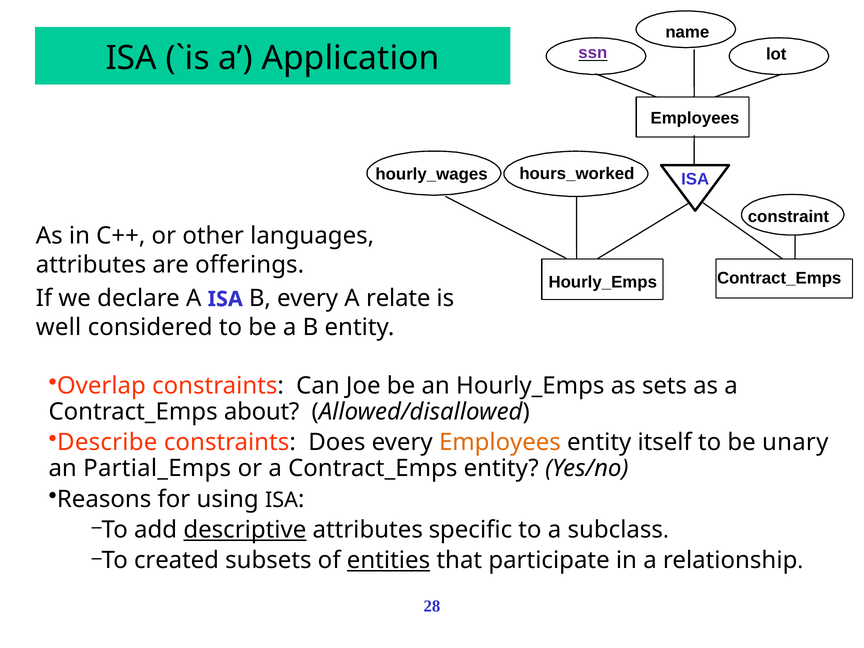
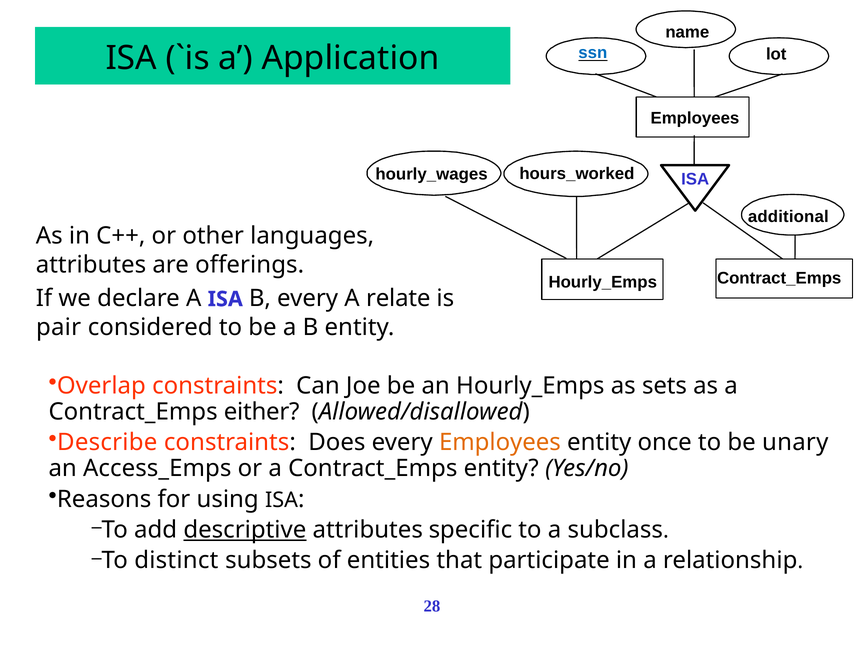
ssn colour: purple -> blue (593, 53)
constraint: constraint -> additional (788, 217)
well: well -> pair (59, 327)
about: about -> either (262, 412)
itself: itself -> once (665, 442)
Partial_Emps: Partial_Emps -> Access_Emps (157, 468)
created: created -> distinct (176, 561)
entities underline: present -> none (388, 561)
